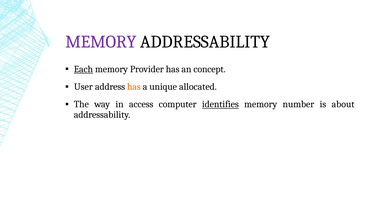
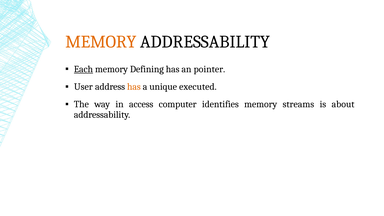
MEMORY colour: purple -> orange (101, 42)
Provider: Provider -> Defining (147, 69)
concept: concept -> pointer (209, 69)
allocated: allocated -> executed (198, 87)
identifies underline: present -> none (220, 104)
number: number -> streams (298, 104)
